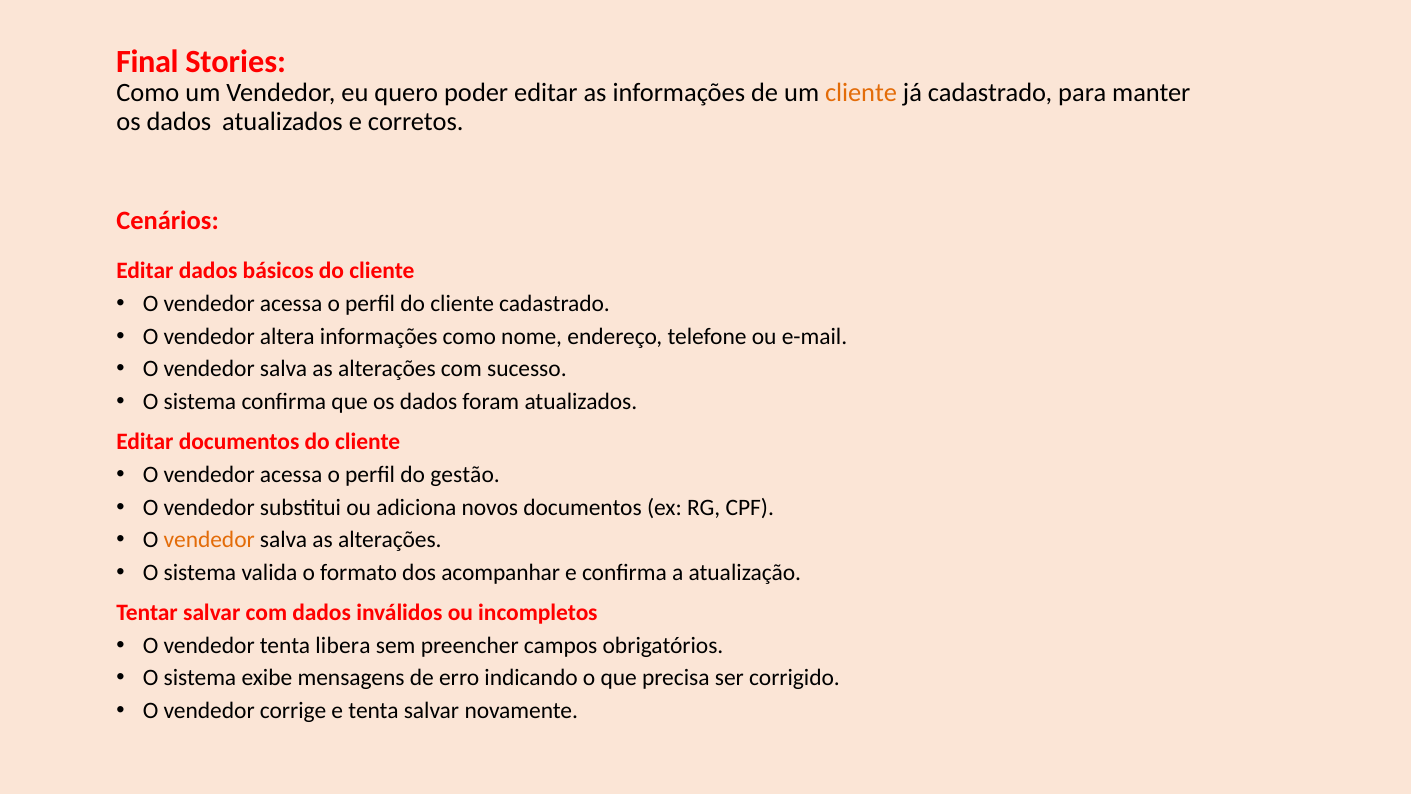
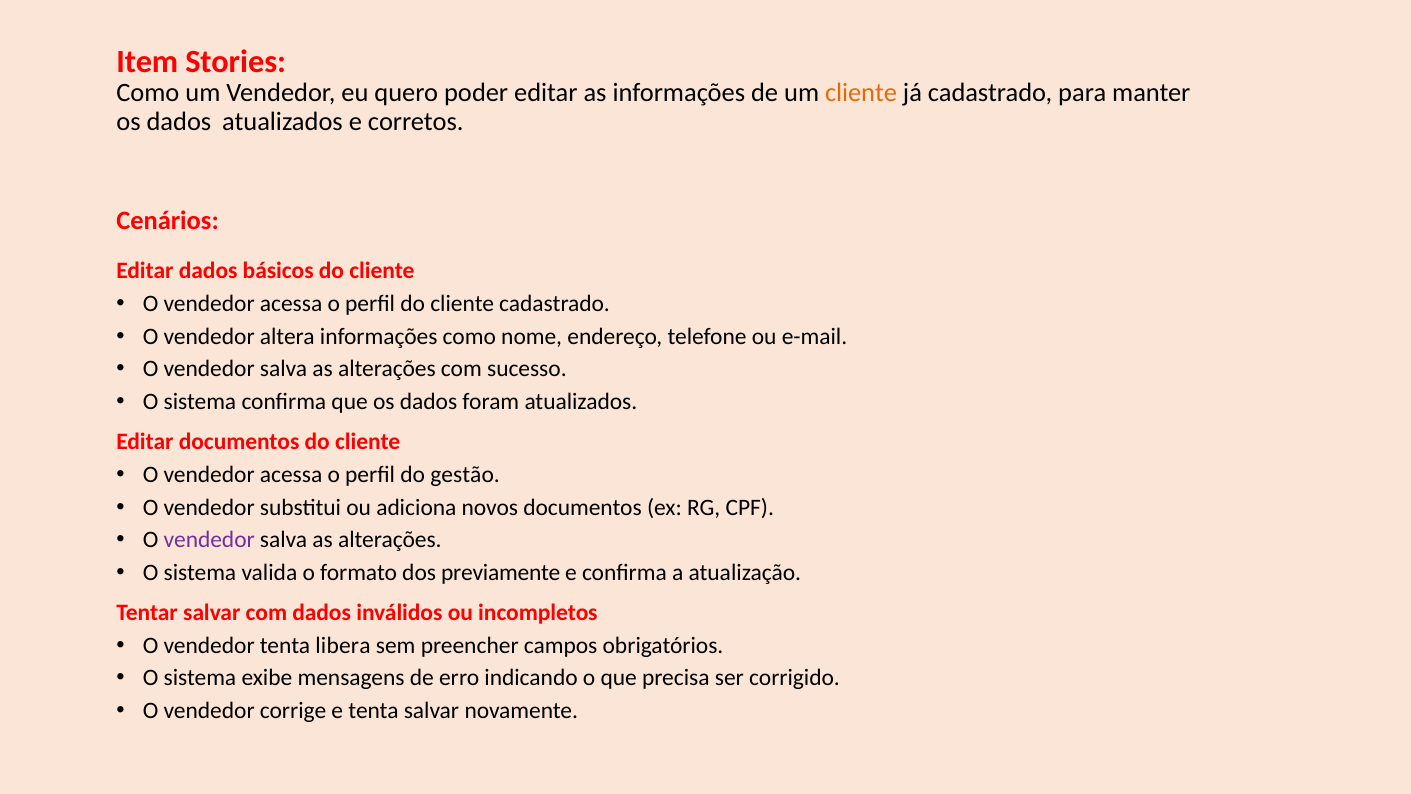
Final: Final -> Item (147, 61)
vendedor colour: orange -> purple (209, 540)
acompanhar: acompanhar -> previamente (501, 572)
